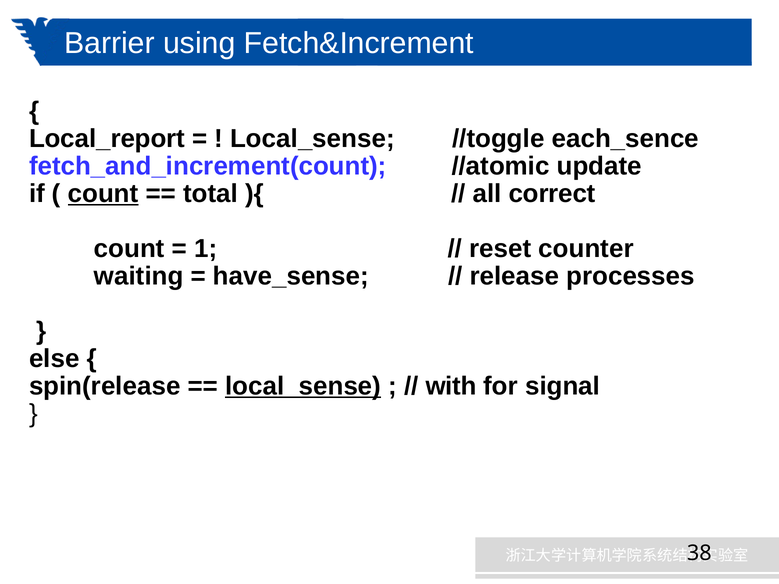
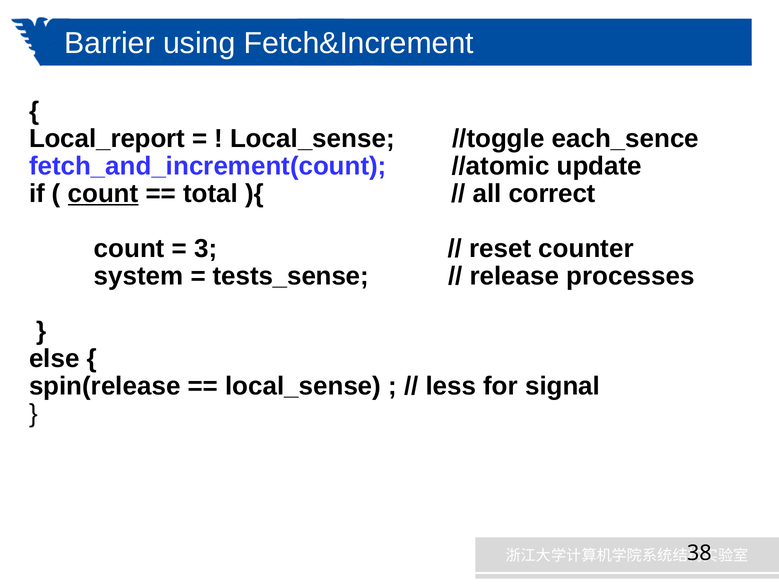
1: 1 -> 3 (206, 249)
waiting: waiting -> system (139, 276)
have_sense: have_sense -> tests_sense (291, 276)
local_sense underline: present -> none (303, 386)
with: with -> less (451, 386)
